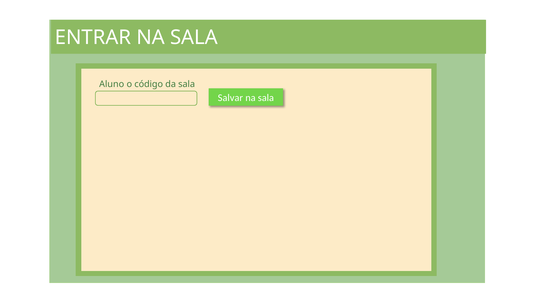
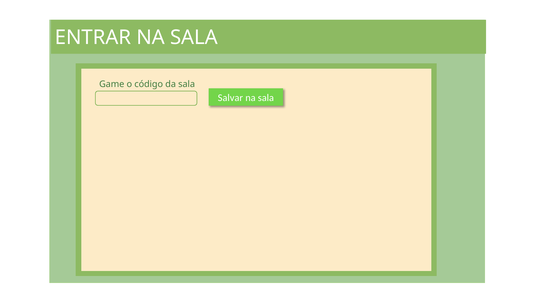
Aluno: Aluno -> Game (112, 84)
